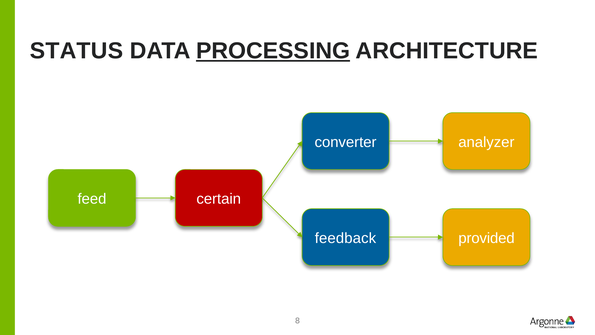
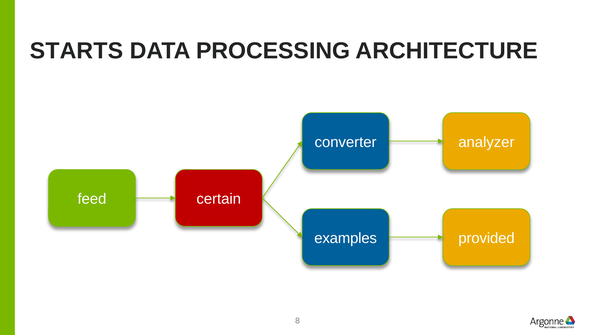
STATUS: STATUS -> STARTS (76, 51)
PROCESSING underline: present -> none (273, 51)
feedback: feedback -> examples (346, 238)
